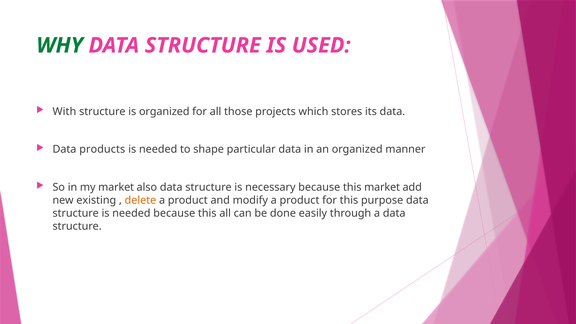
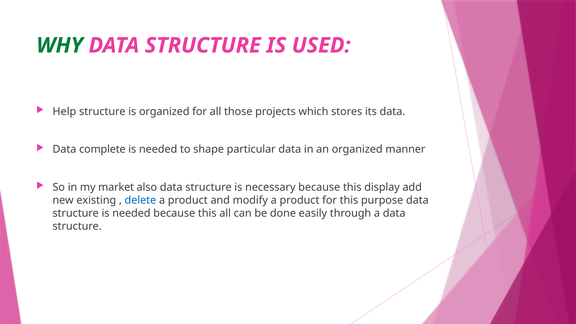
With: With -> Help (64, 111)
products: products -> complete (102, 149)
this market: market -> display (382, 187)
delete colour: orange -> blue (140, 200)
